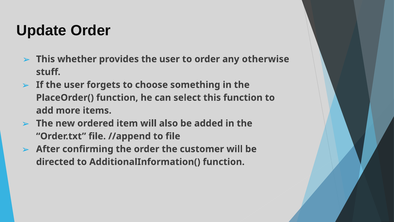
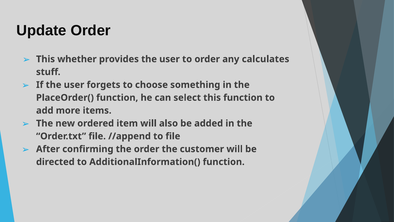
otherwise: otherwise -> calculates (266, 59)
